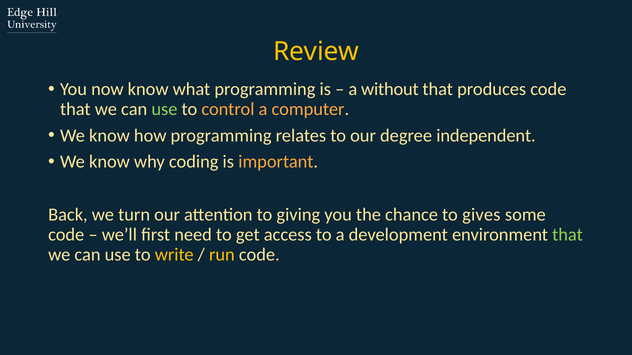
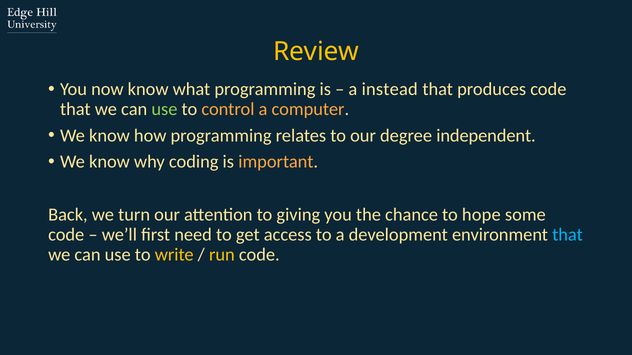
without: without -> instead (390, 89)
gives: gives -> hope (481, 215)
that colour: light green -> light blue (568, 235)
